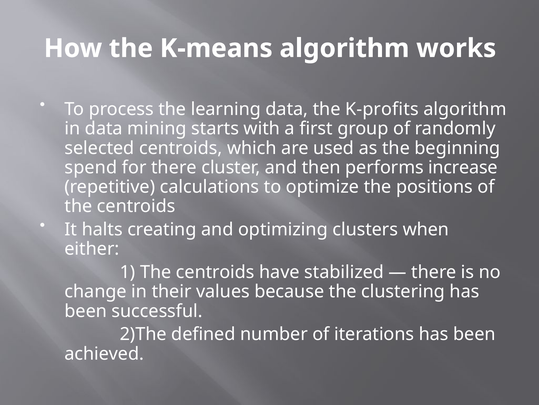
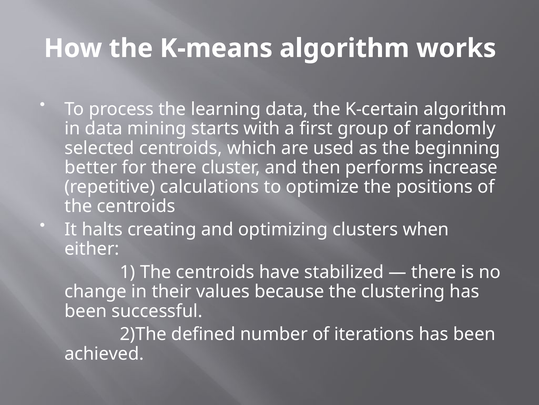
K-profits: K-profits -> K-certain (382, 109)
spend: spend -> better (91, 167)
